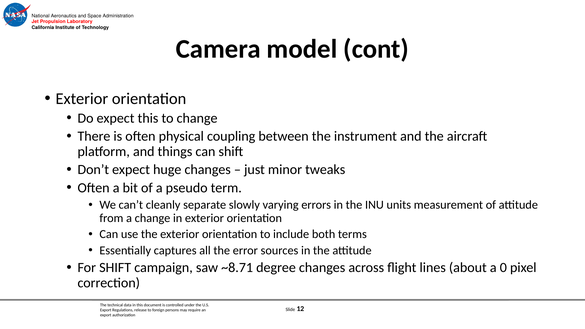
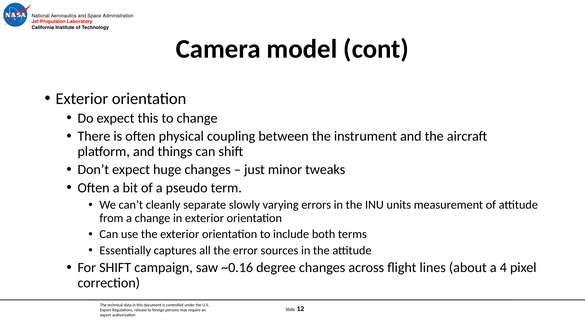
~8.71: ~8.71 -> ~0.16 (237, 268)
0: 0 -> 4 (503, 268)
